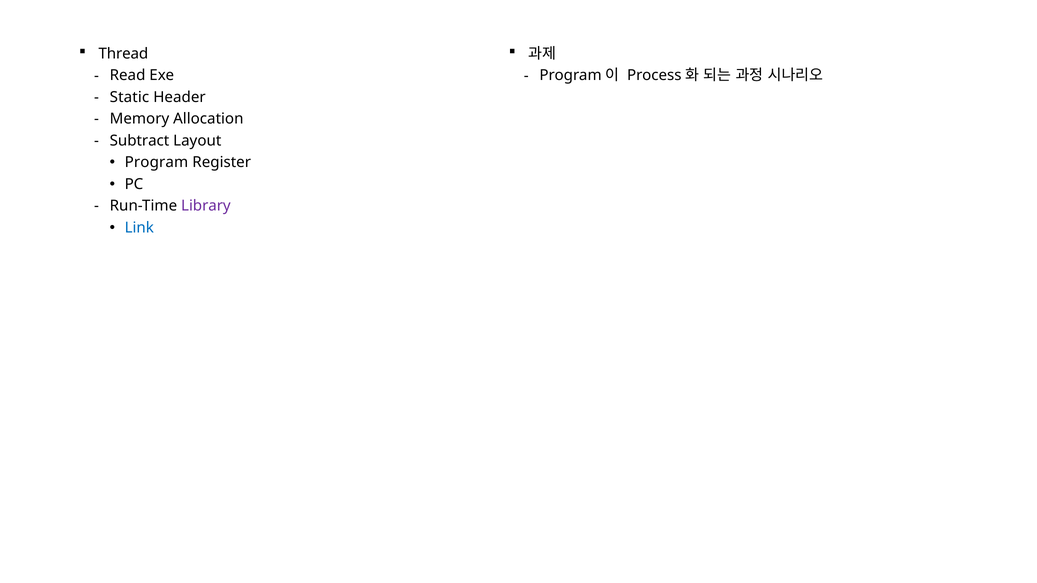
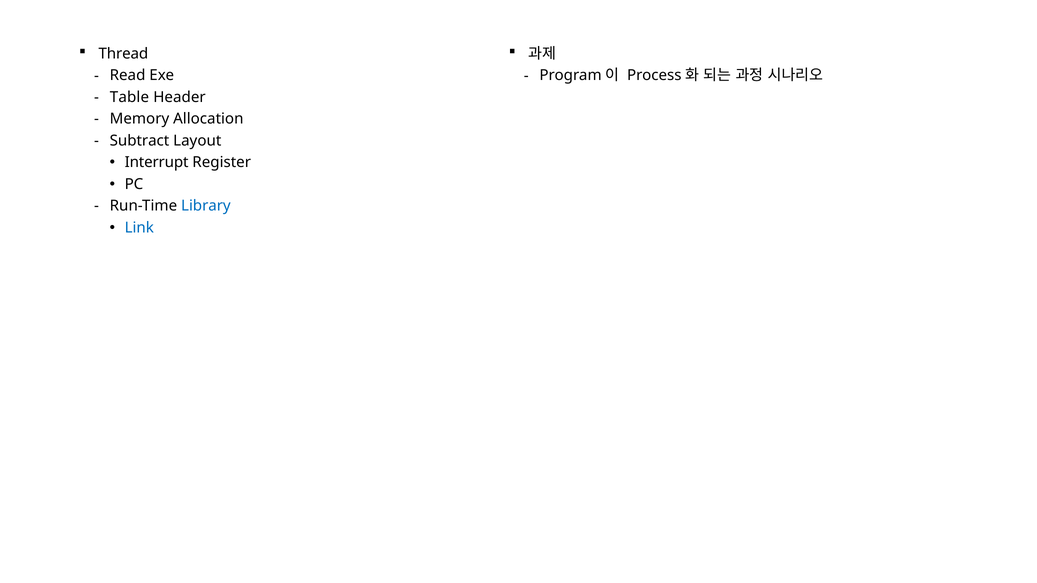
Static: Static -> Table (129, 97)
Program: Program -> Interrupt (157, 162)
Library colour: purple -> blue (206, 206)
